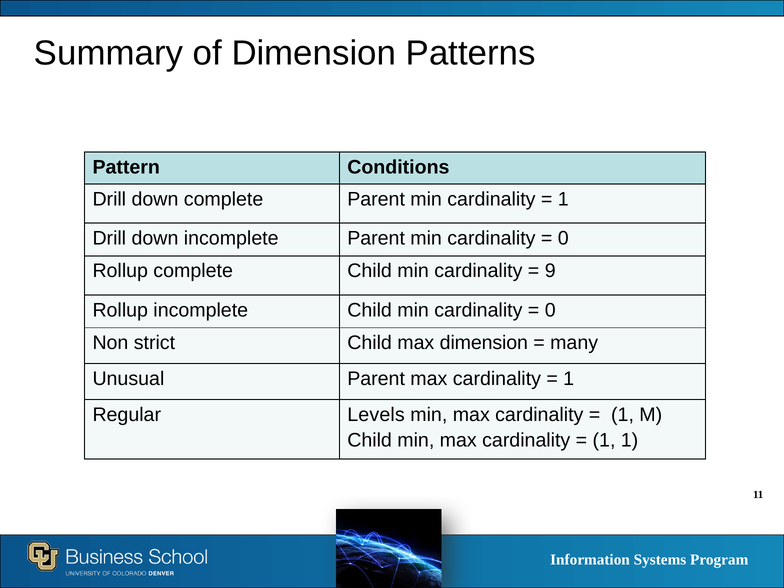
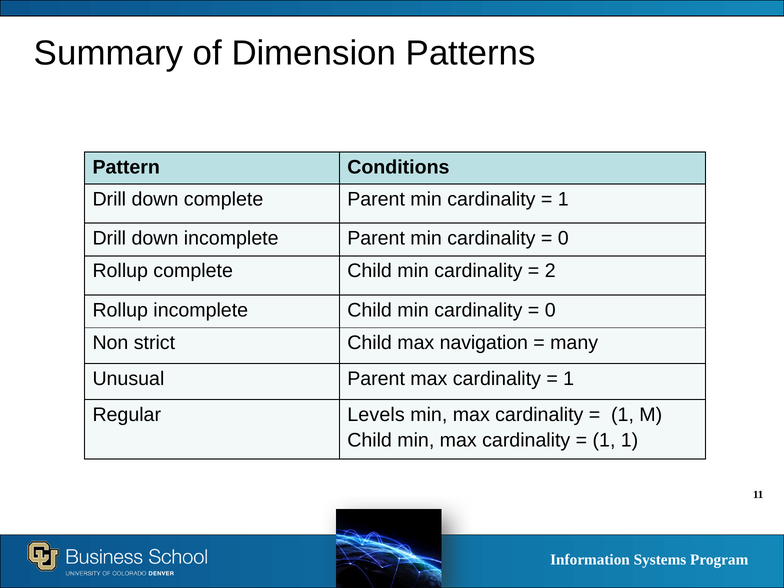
9: 9 -> 2 (550, 271)
max dimension: dimension -> navigation (484, 343)
